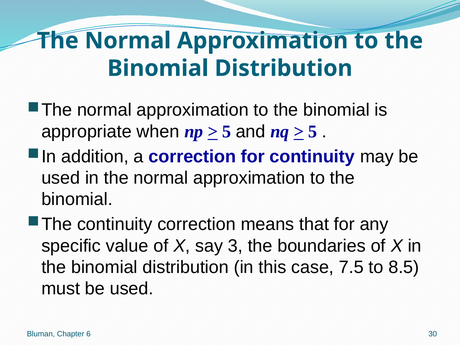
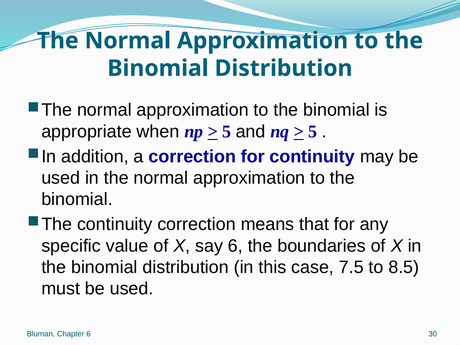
say 3: 3 -> 6 (235, 246)
